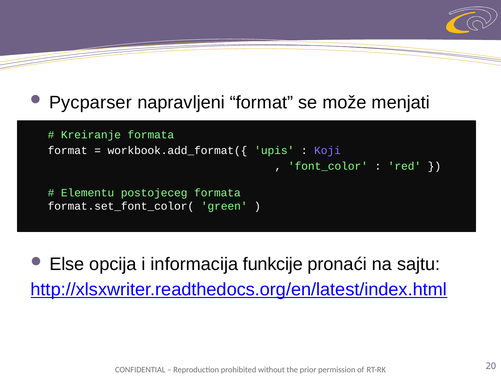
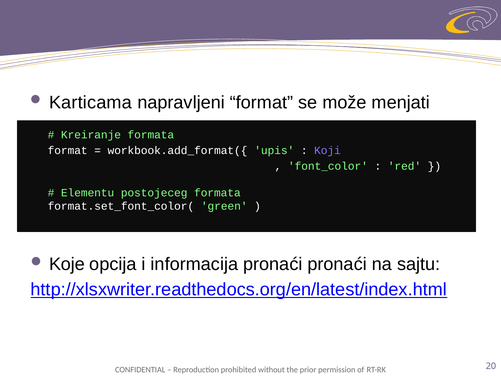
Pycparser: Pycparser -> Karticama (90, 102)
Else: Else -> Koje (67, 264)
informacija funkcije: funkcije -> pronaći (273, 264)
